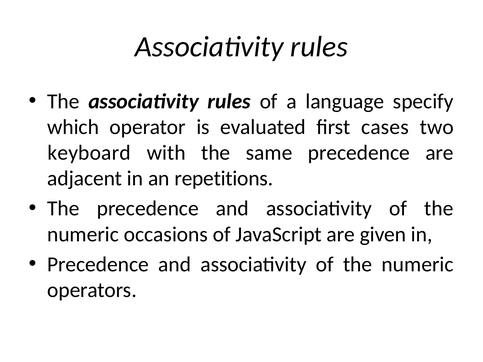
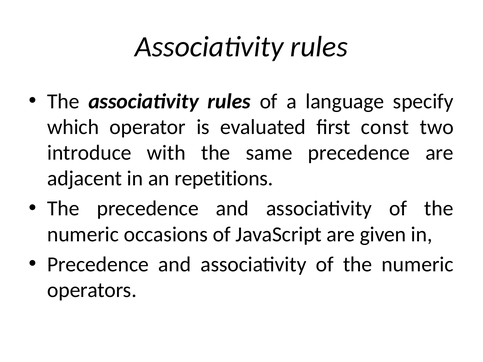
cases: cases -> const (385, 127)
keyboard: keyboard -> introduce (89, 153)
